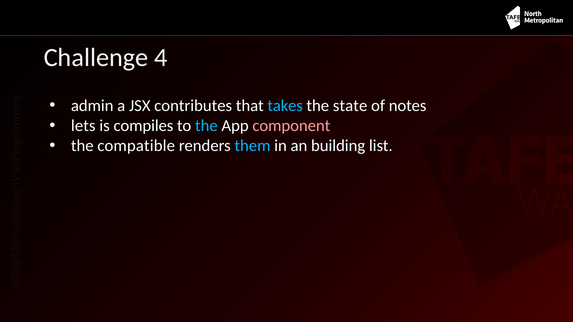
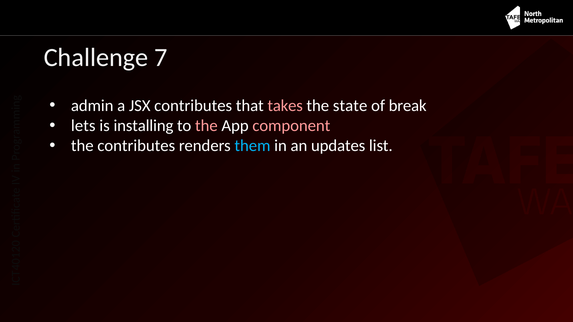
Challenge 4: 4 -> 7 (161, 58)
takes colour: light blue -> pink (285, 106)
notes: notes -> break (408, 106)
compiles: compiles -> installing (143, 126)
the colour: light blue -> pink (206, 126)
the compatible: compatible -> contributes (136, 146)
building: building -> updates (338, 146)
